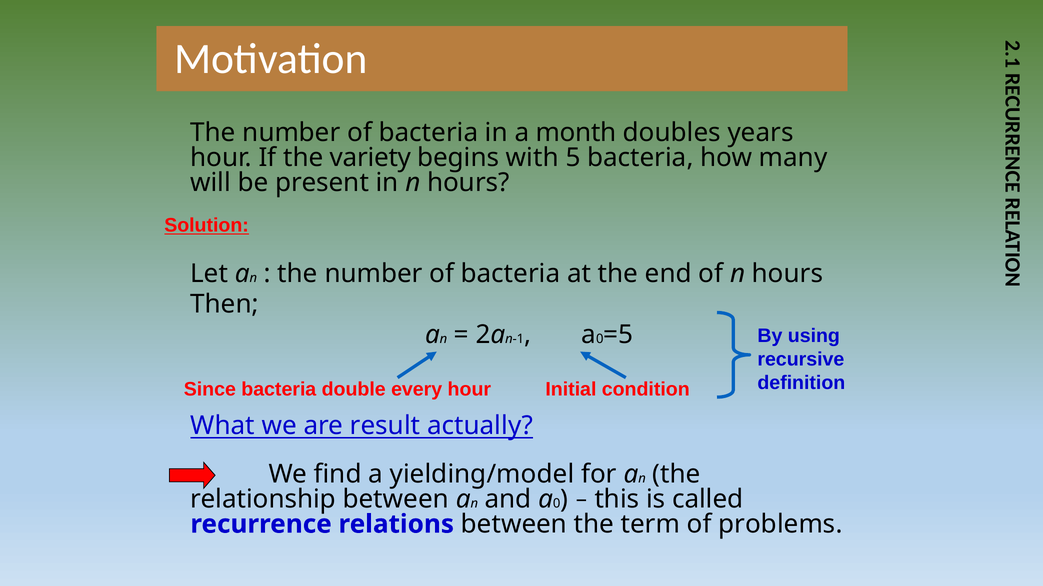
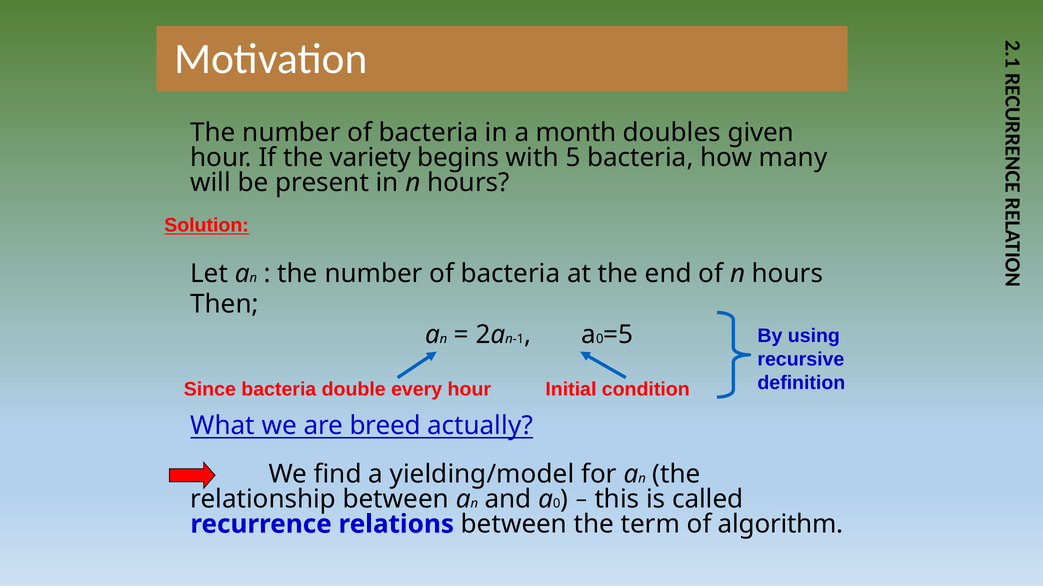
years: years -> given (761, 133)
result: result -> breed (385, 426)
problems: problems -> algorithm (781, 525)
